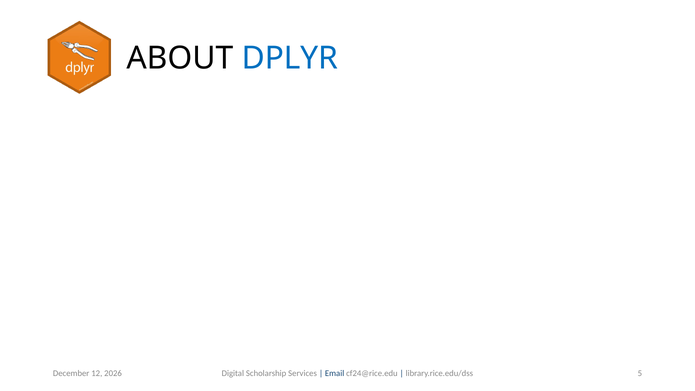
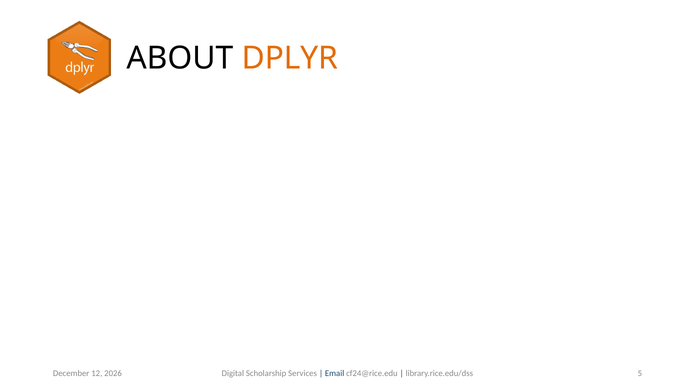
DPLYR colour: blue -> orange (290, 58)
